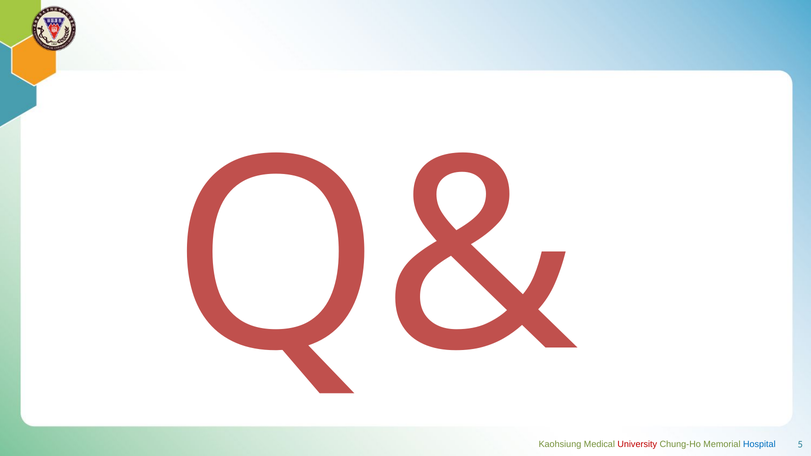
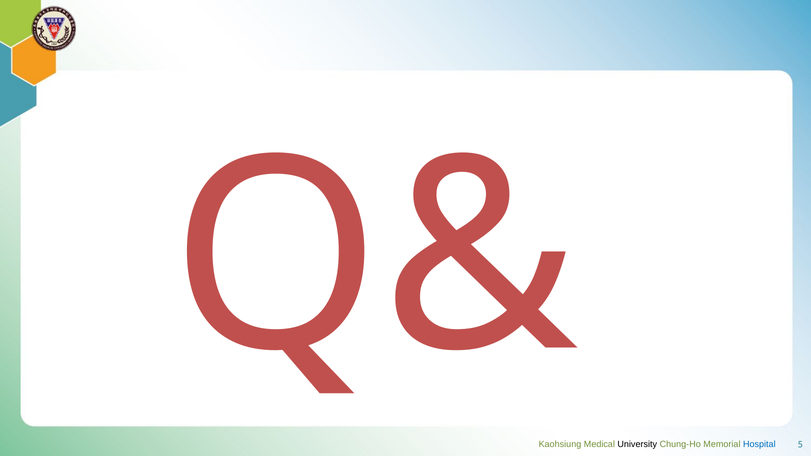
University colour: red -> black (637, 445)
